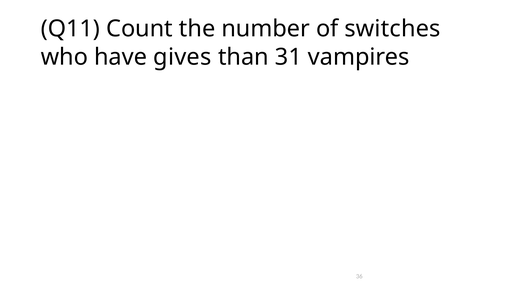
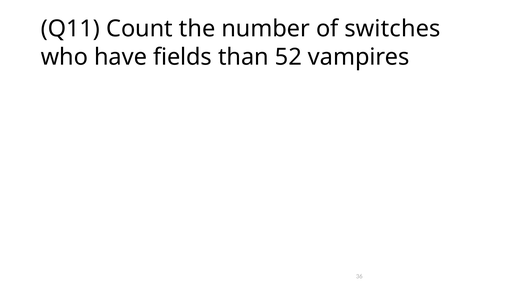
gives: gives -> fields (182, 57)
31: 31 -> 52 (288, 57)
